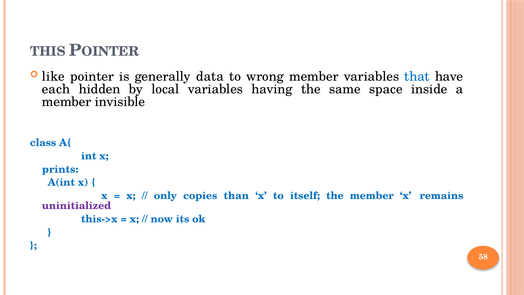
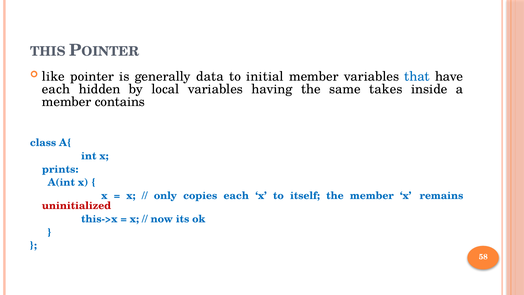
wrong: wrong -> initial (265, 76)
space: space -> takes (386, 89)
invisible: invisible -> contains (120, 102)
copies than: than -> each (236, 196)
uninitialized colour: purple -> red (76, 206)
